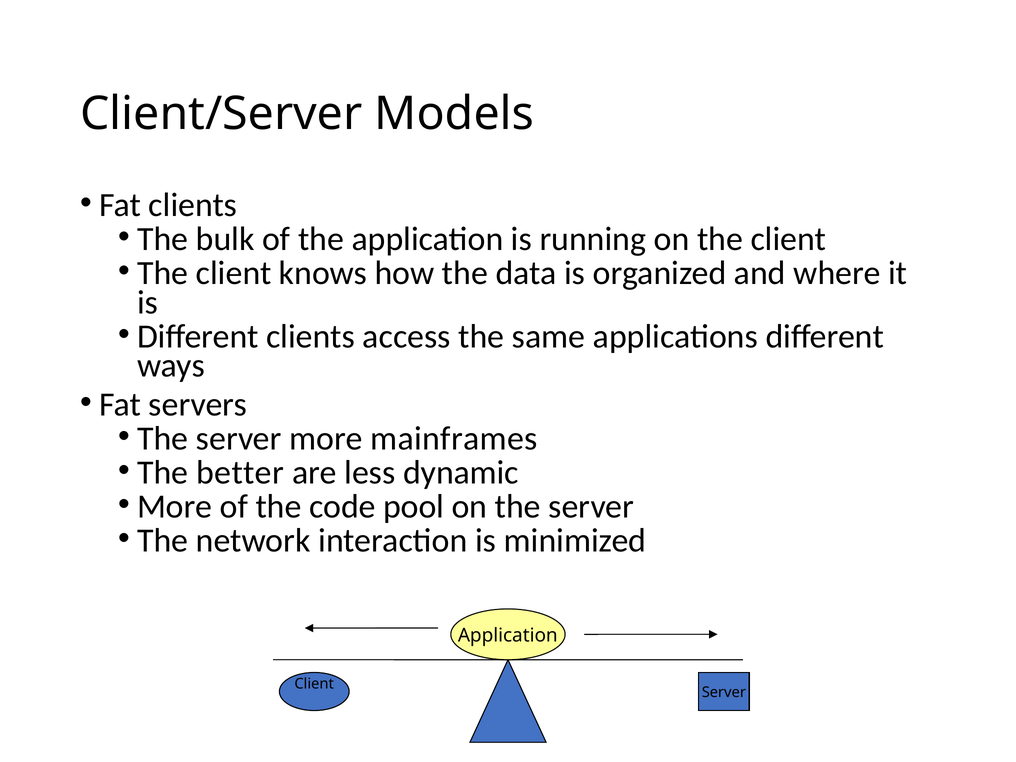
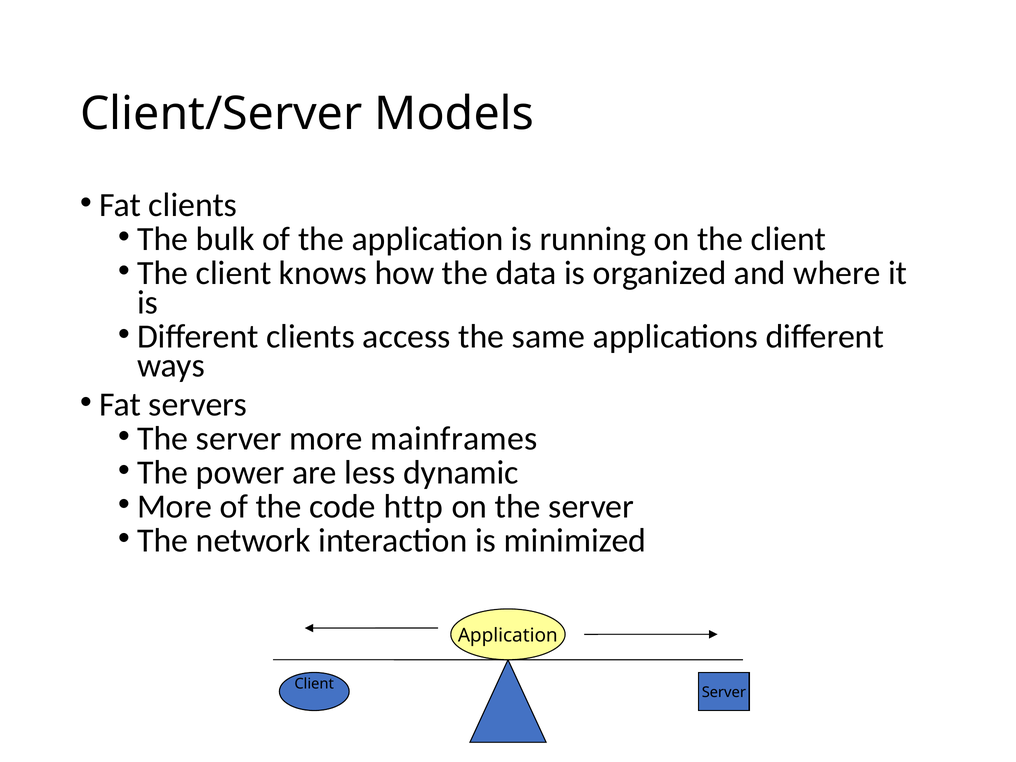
better: better -> power (240, 472)
pool: pool -> http (413, 507)
